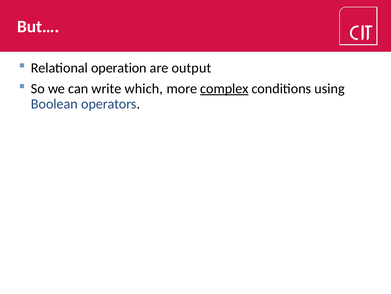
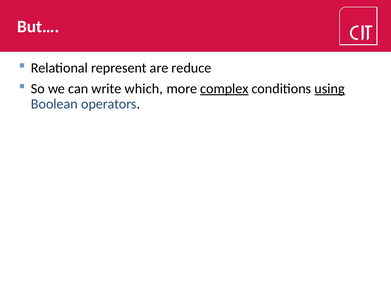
operation: operation -> represent (119, 68)
output: output -> reduce (191, 68)
using underline: none -> present (330, 88)
